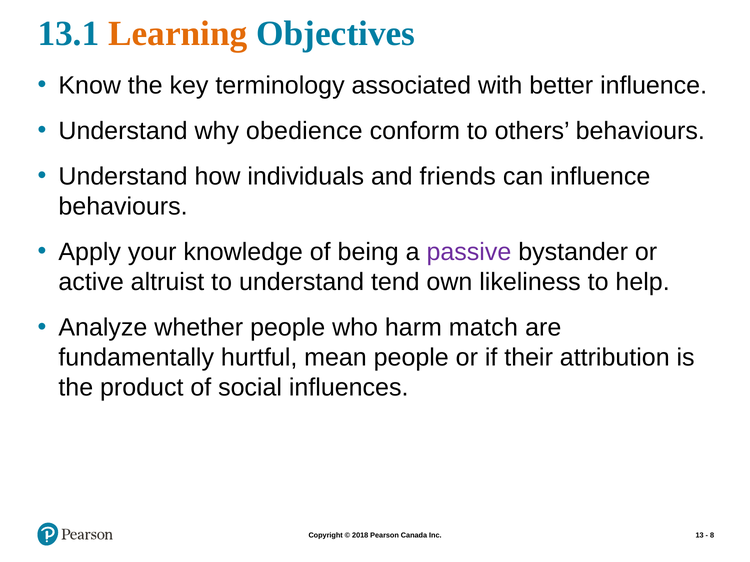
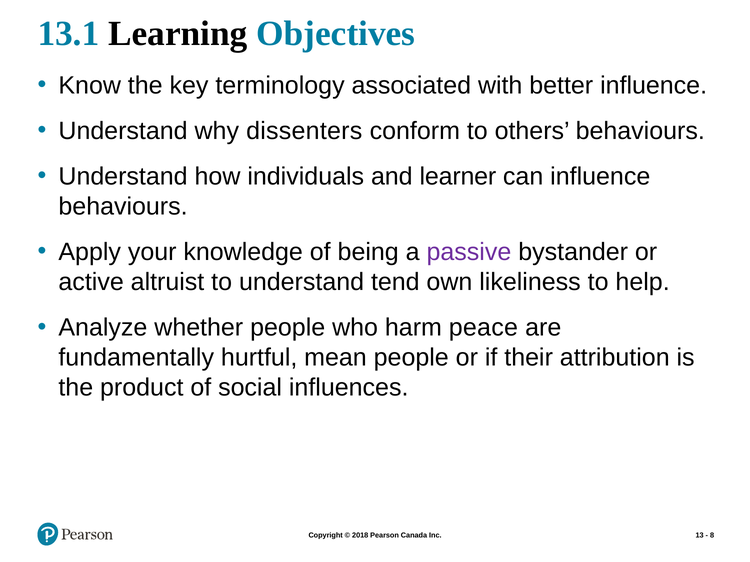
Learning colour: orange -> black (178, 34)
obedience: obedience -> dissenters (304, 131)
friends: friends -> learner (458, 177)
match: match -> peace (483, 328)
